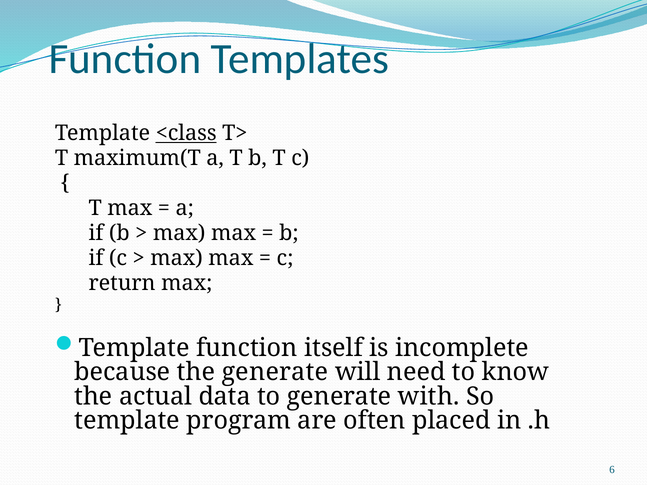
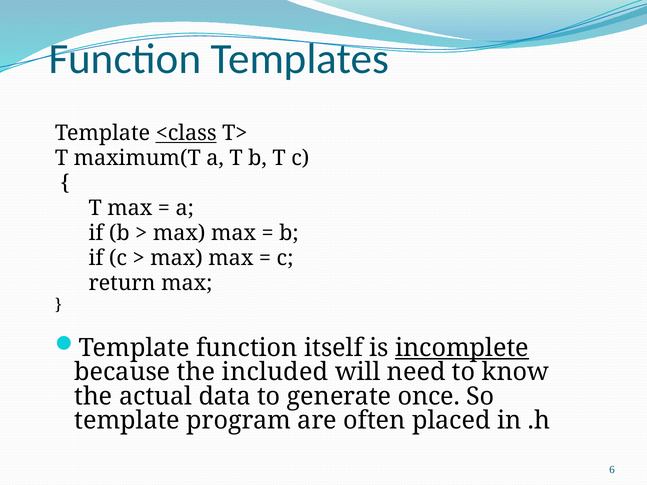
incomplete underline: none -> present (462, 348)
the generate: generate -> included (275, 372)
with: with -> once (429, 396)
